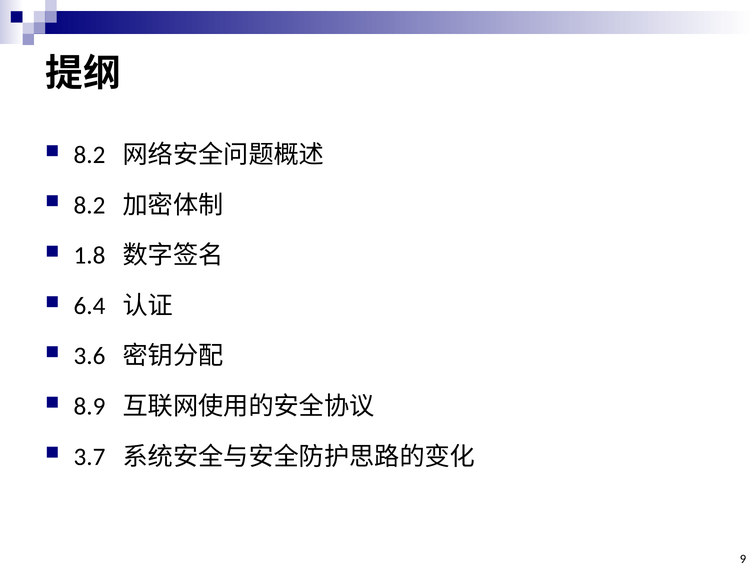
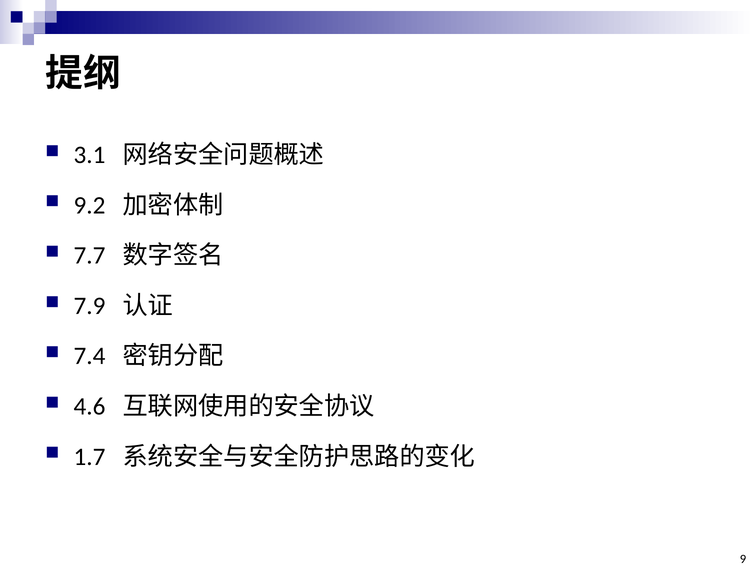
8.2: 8.2 -> 3.1 (89, 155)
8.2: 8.2 -> 9.2 (89, 205)
1.8: 1.8 -> 7.7 (89, 256)
6.4: 6.4 -> 7.9 (89, 306)
3.6: 3.6 -> 7.4 (89, 356)
8.9: 8.9 -> 4.6 (89, 407)
3.7: 3.7 -> 1.7 (89, 457)
